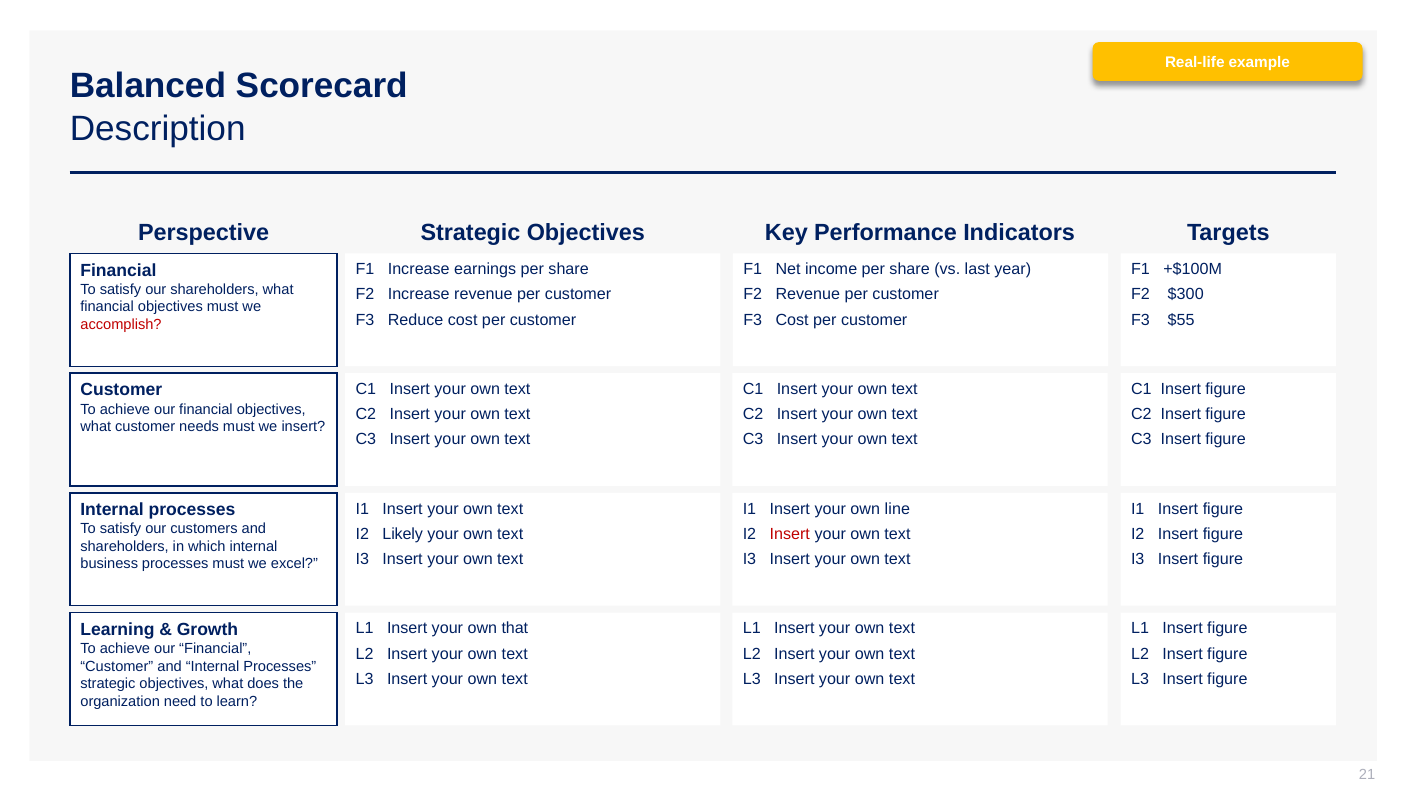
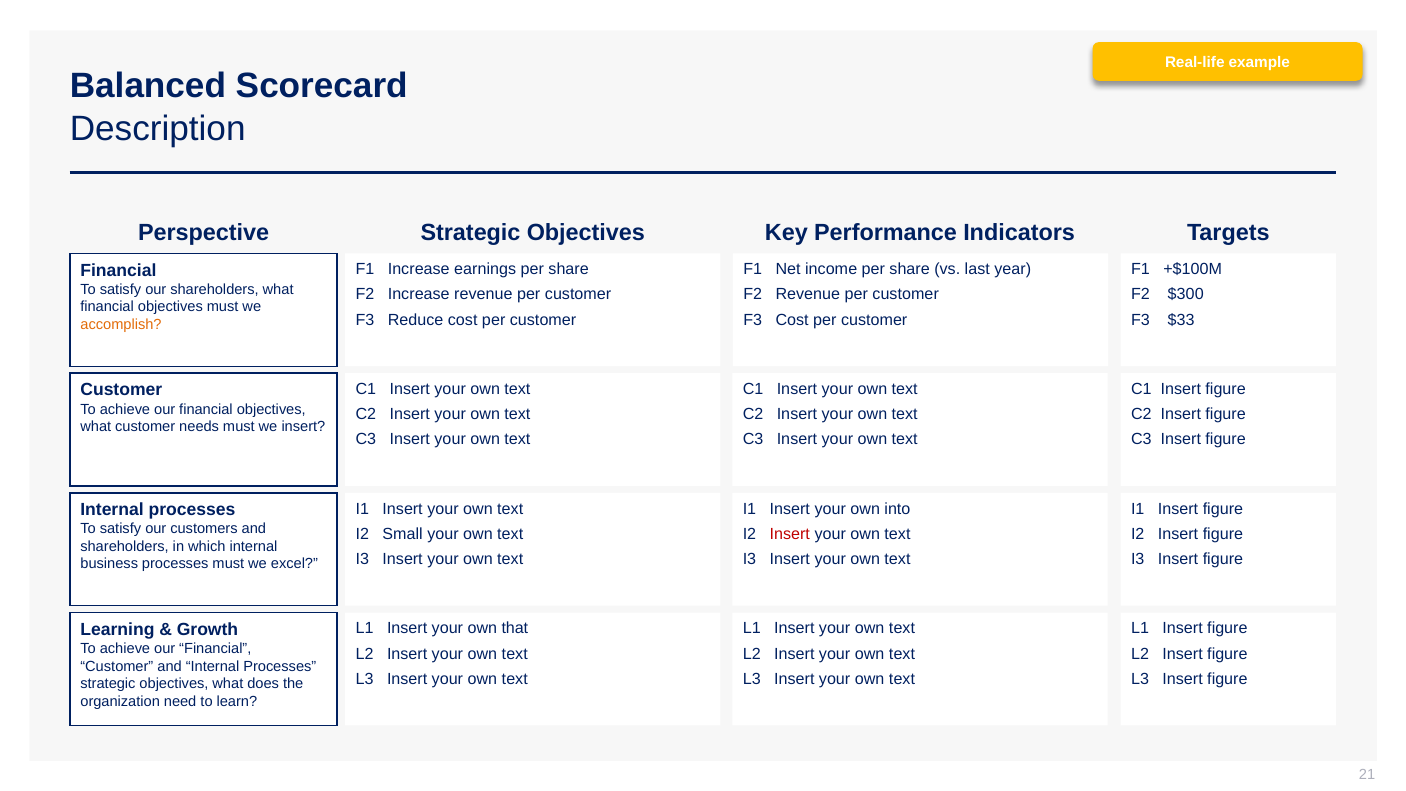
$55: $55 -> $33 (1181, 320)
accomplish colour: red -> orange (121, 325)
line: line -> into (897, 509)
Likely: Likely -> Small (403, 534)
